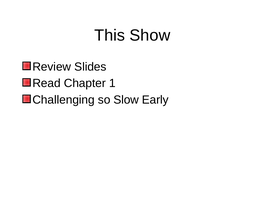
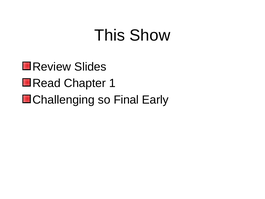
Slow: Slow -> Final (126, 100)
